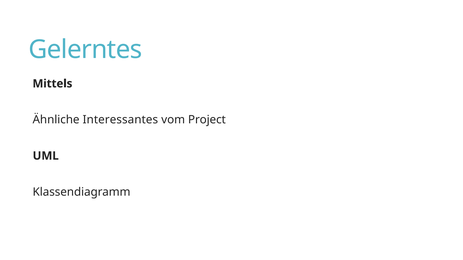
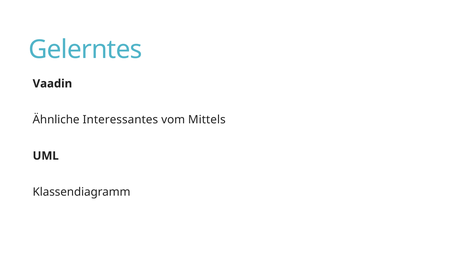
Mittels: Mittels -> Vaadin (52, 84)
Project: Project -> Mittels (207, 120)
